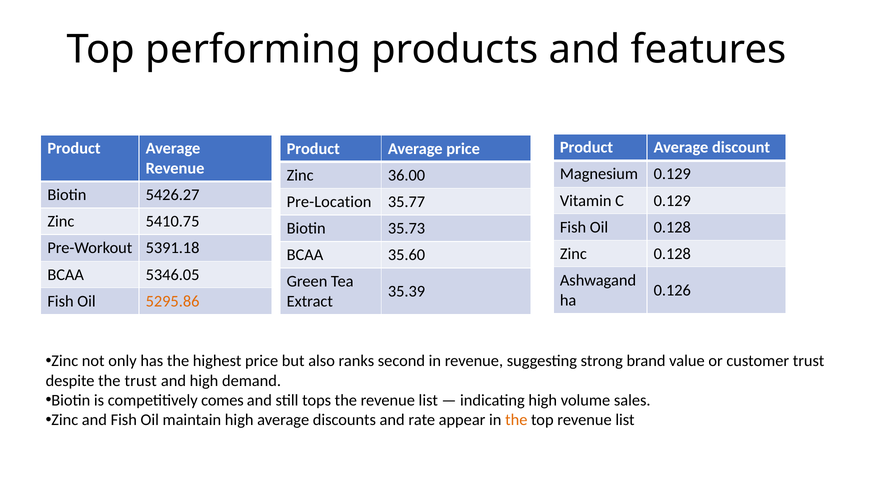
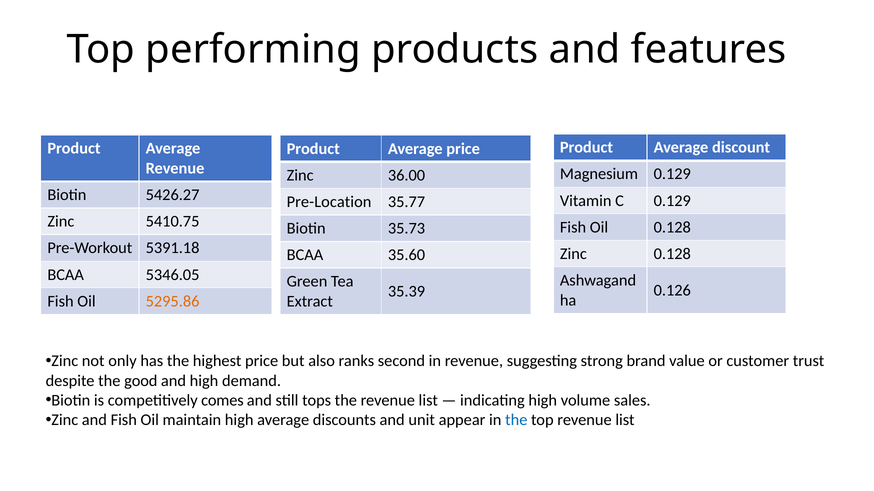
the trust: trust -> good (141, 381)
rate: rate -> unit (422, 421)
the colour: orange -> blue (516, 421)
